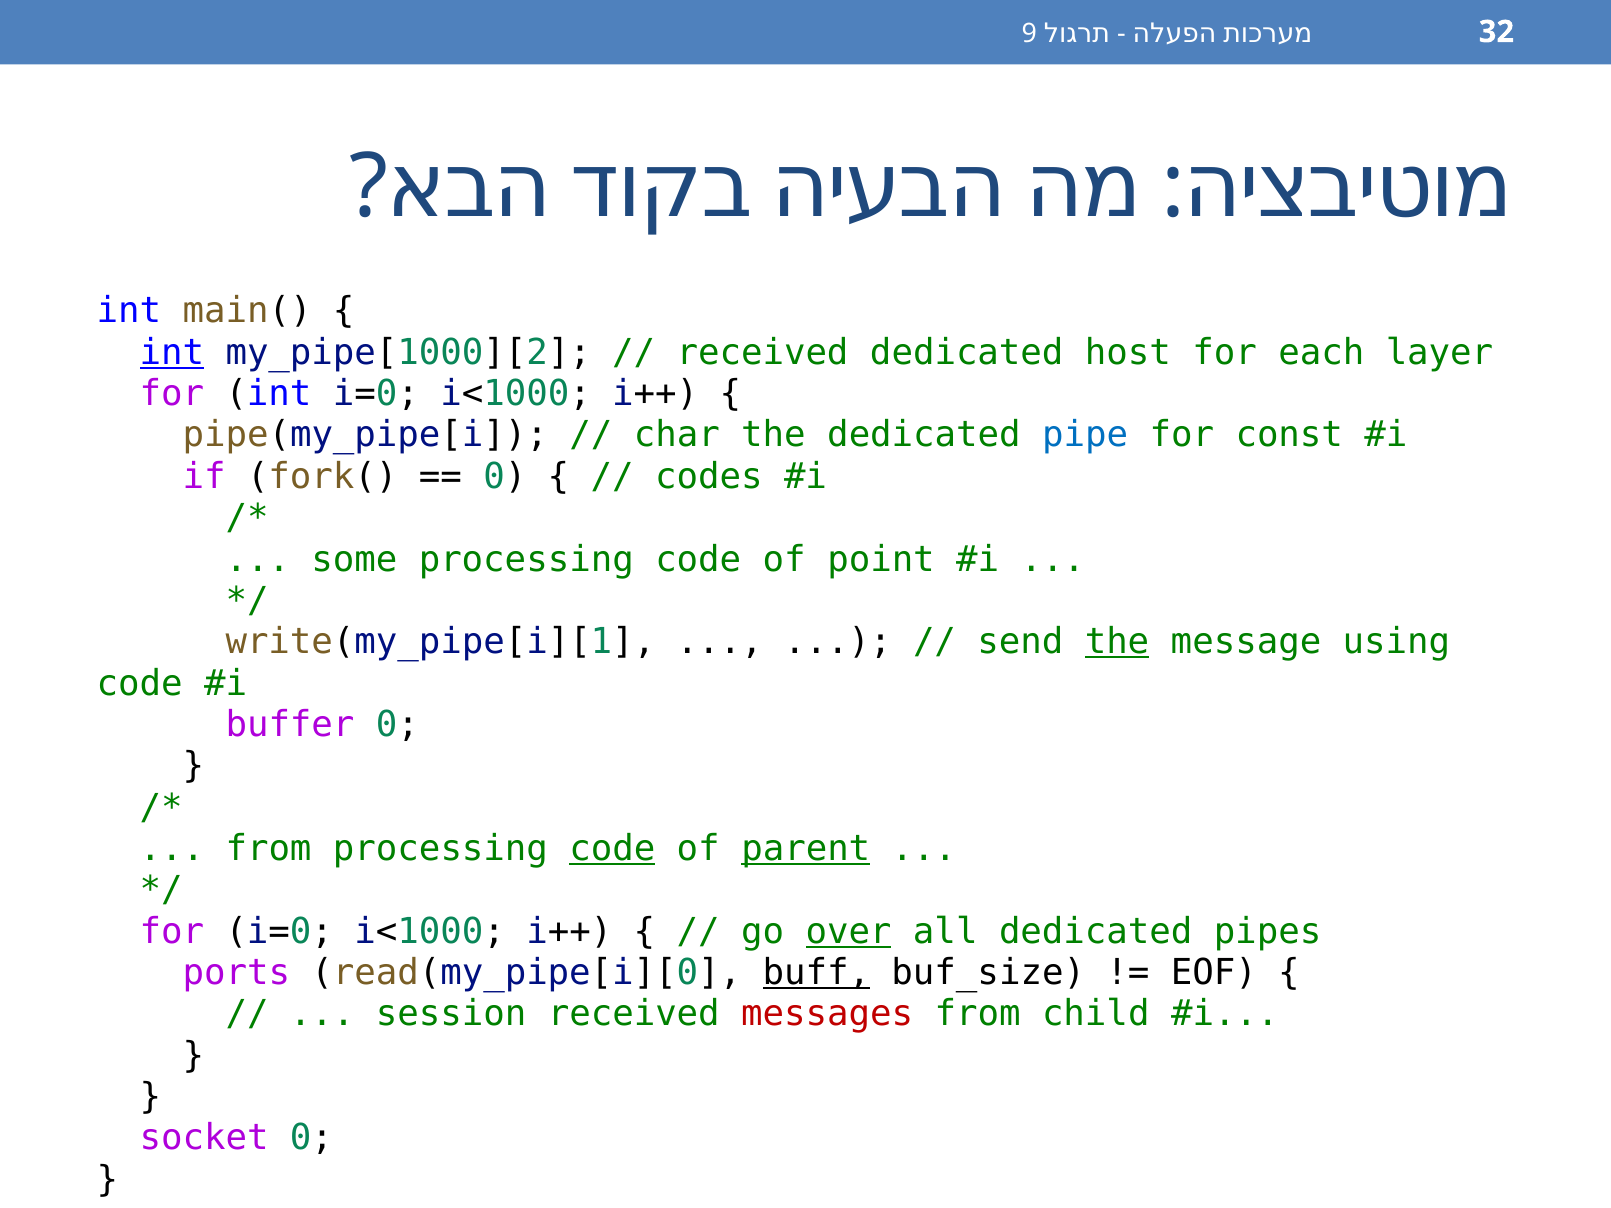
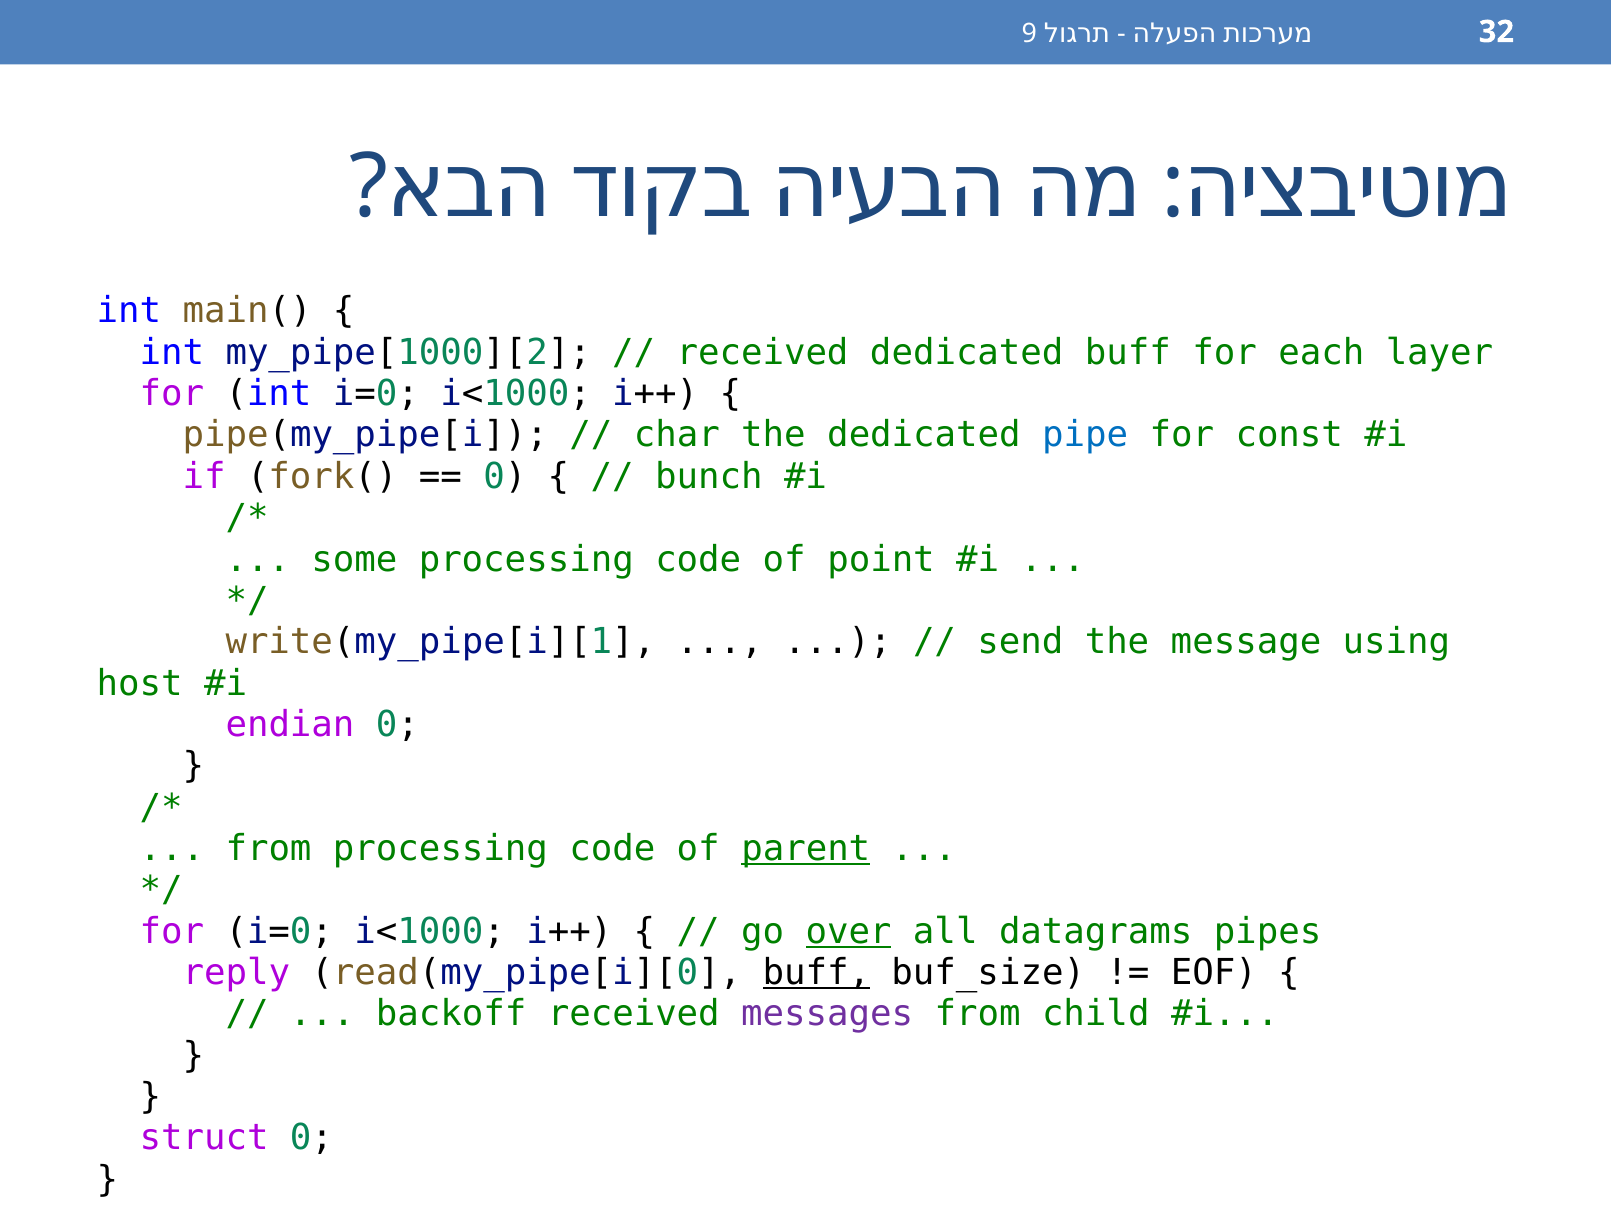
int underline: present -> none (172, 353)
dedicated host: host -> buff (1128, 353)
codes: codes -> bunch (709, 477)
the underline: present -> none (1117, 642)
code: code -> host (140, 683)
buffer: buffer -> endian (290, 725)
code underline: present -> none (612, 849)
all dedicated: dedicated -> datagrams (1096, 932)
ports: ports -> reply (236, 973)
session: session -> backoff (451, 1014)
messages colour: red -> purple (827, 1014)
socket: socket -> struct (204, 1138)
